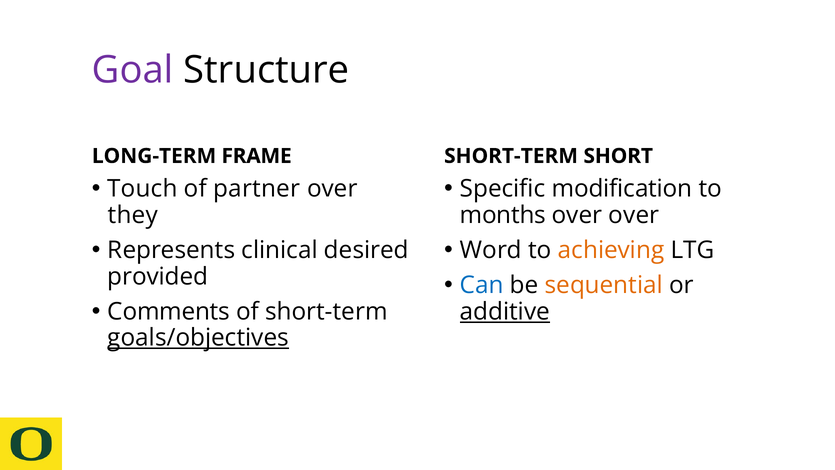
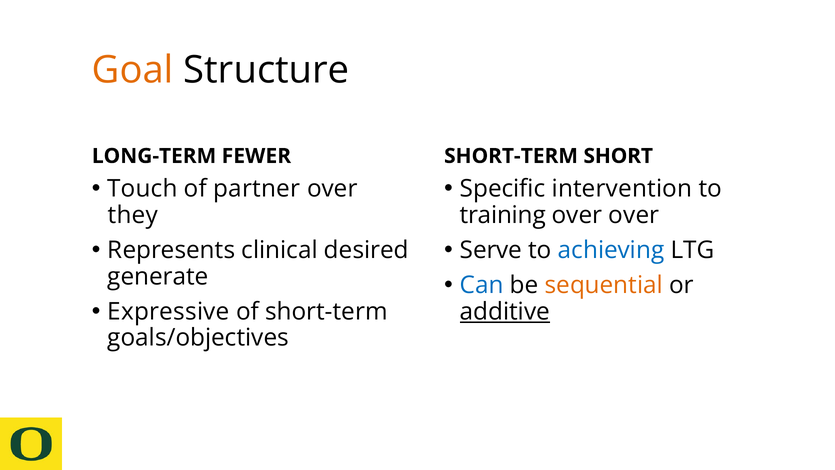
Goal colour: purple -> orange (133, 70)
FRAME: FRAME -> FEWER (256, 156)
modification: modification -> intervention (622, 189)
months: months -> training (503, 215)
Word: Word -> Serve (491, 250)
achieving colour: orange -> blue (611, 250)
provided: provided -> generate (158, 276)
Comments: Comments -> Expressive (168, 311)
goals/objectives underline: present -> none (198, 338)
